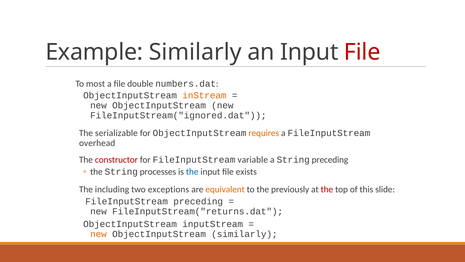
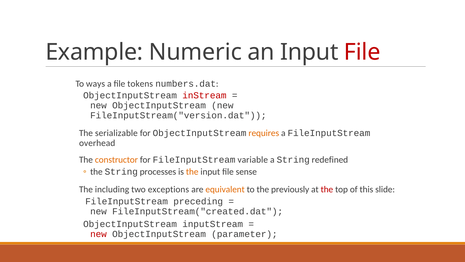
Example Similarly: Similarly -> Numeric (195, 52)
most: most -> ways (96, 84)
double: double -> tokens (140, 84)
inStream colour: orange -> red (204, 95)
FileInputStream("ignored.dat: FileInputStream("ignored.dat -> FileInputStream("version.dat (178, 115)
constructor colour: red -> orange (116, 160)
String preceding: preceding -> redefined (330, 160)
the colour: blue -> orange (192, 172)
exists: exists -> sense (246, 172)
FileInputStream("returns.dat: FileInputStream("returns.dat -> FileInputStream("created.dat (198, 211)
new colour: orange -> red (98, 234)
ObjectInputStream similarly: similarly -> parameter (244, 234)
